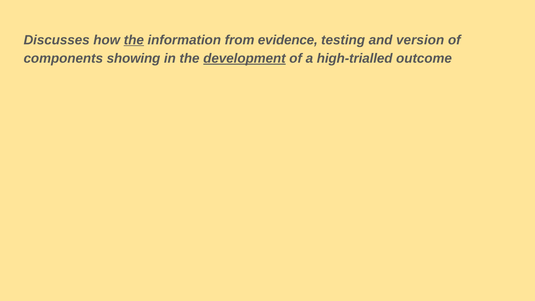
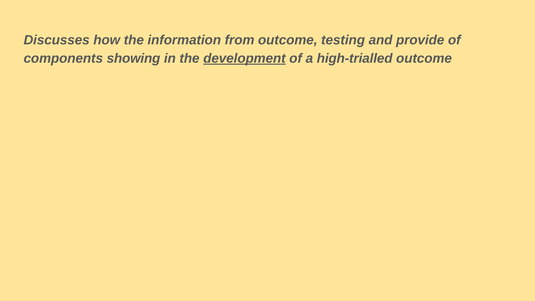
the underline: present -> none (134, 40)
from evidence: evidence -> outcome (288, 40)
version: version -> provide (420, 40)
